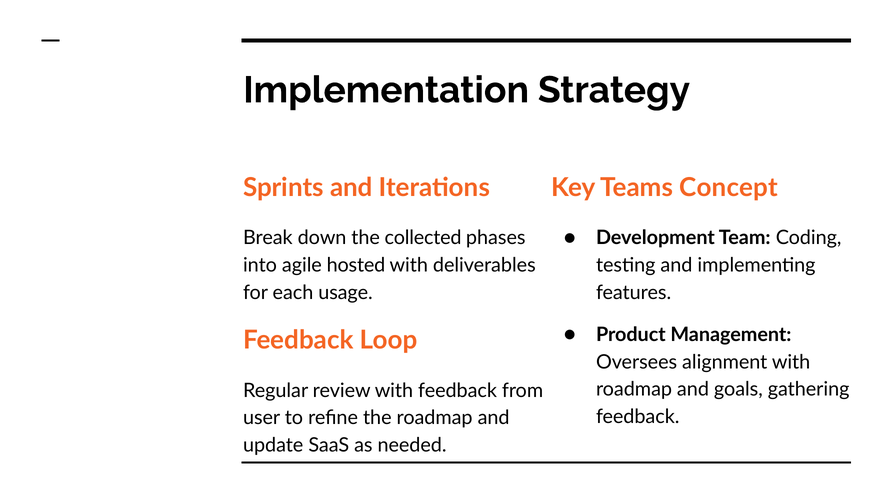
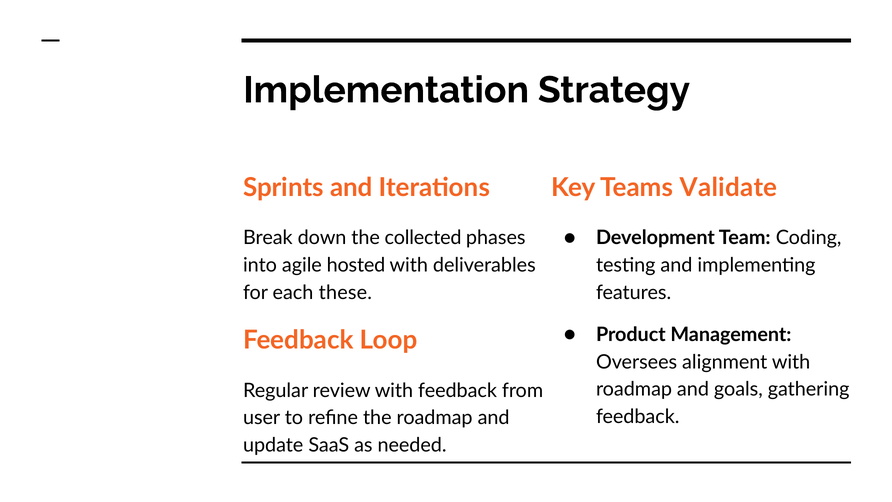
Concept: Concept -> Validate (729, 187)
usage: usage -> these (345, 292)
